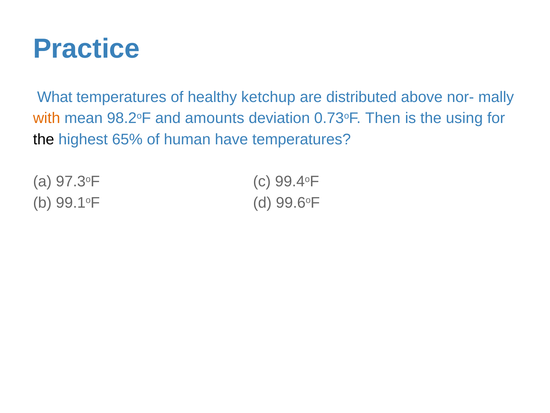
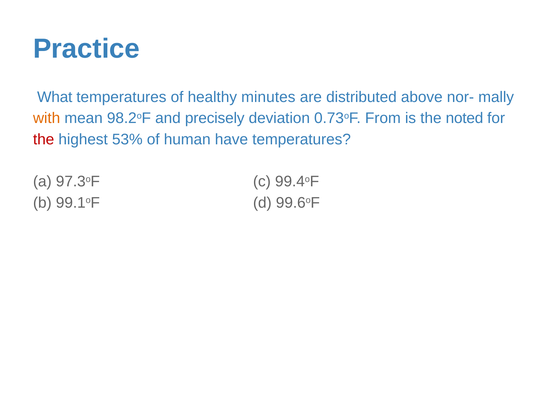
ketchup: ketchup -> minutes (268, 97)
amounts: amounts -> precisely (215, 118)
Then: Then -> From (383, 118)
using: using -> noted (464, 118)
the colour: black -> red (44, 139)
65%: 65% -> 53% (127, 139)
